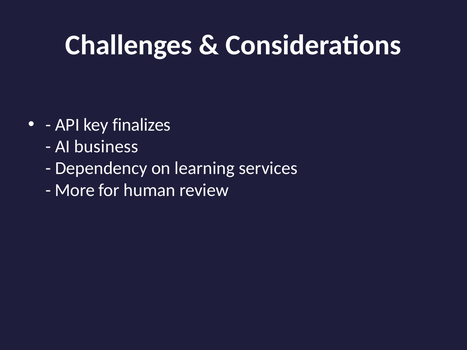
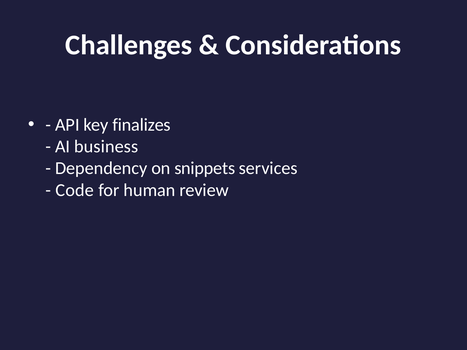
learning: learning -> snippets (205, 168)
More: More -> Code (75, 190)
